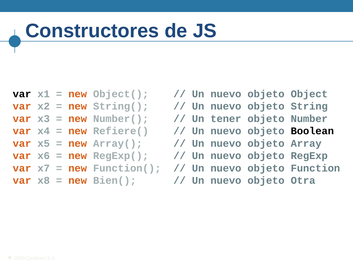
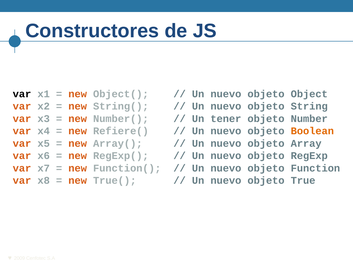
Boolean colour: black -> orange (312, 131)
Bien(: Bien( -> True( (115, 180)
Otra: Otra -> True (303, 180)
